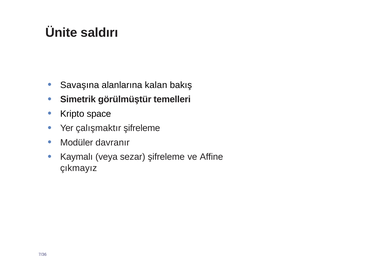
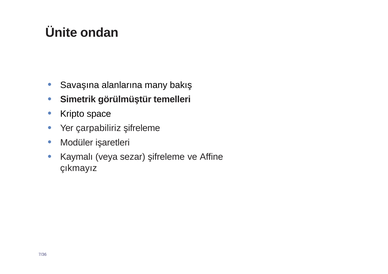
saldırı: saldırı -> ondan (100, 33)
kalan: kalan -> many (156, 85)
çalışmaktır: çalışmaktır -> çarpabiliriz (98, 128)
davranır: davranır -> işaretleri (113, 143)
